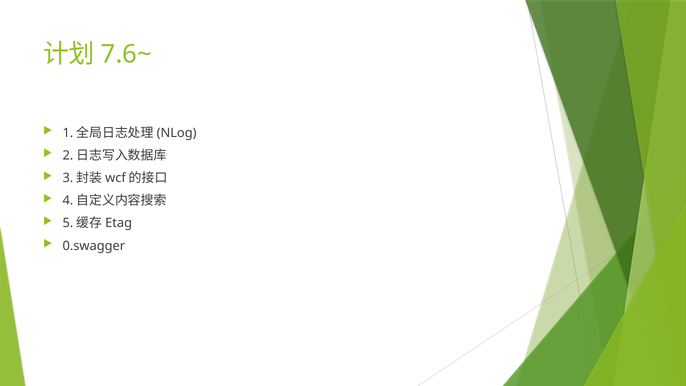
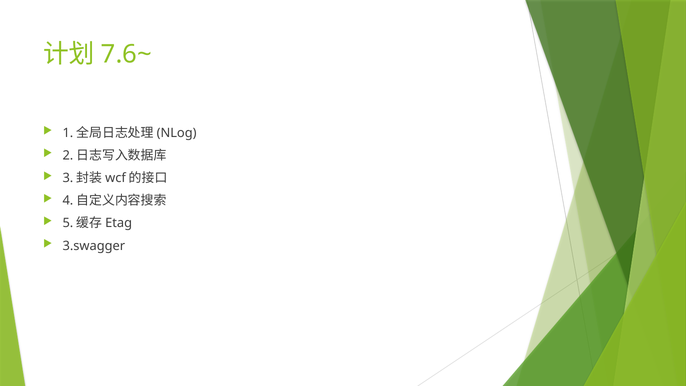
0.swagger: 0.swagger -> 3.swagger (94, 246)
